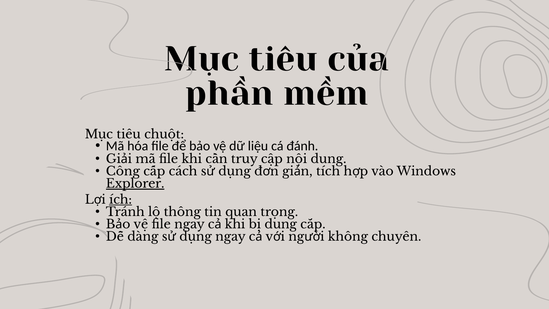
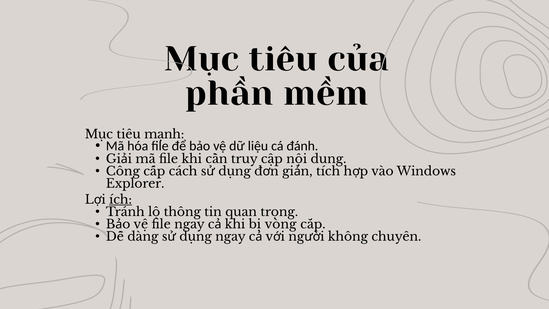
chuột: chuột -> mạnh (164, 134)
Explorer underline: present -> none (135, 184)
bị dung: dung -> vòng (281, 224)
